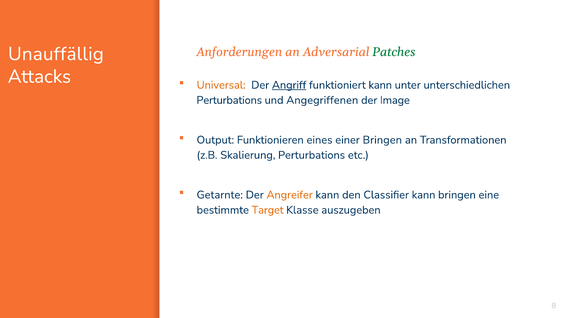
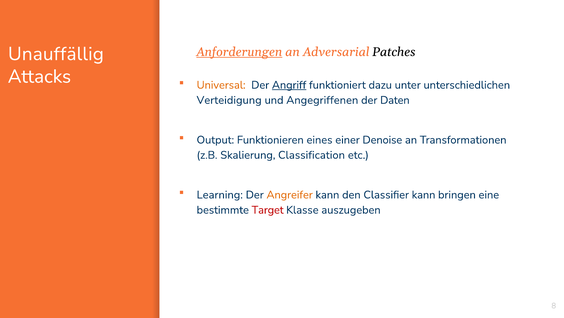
Anforderungen underline: none -> present (239, 52)
Patches colour: green -> black (394, 52)
funktioniert kann: kann -> dazu (380, 85)
Perturbations: Perturbations -> Verteidigung (229, 100)
Image: Image -> Daten (395, 100)
einer Bringen: Bringen -> Denoise (382, 140)
Skalierung Perturbations: Perturbations -> Classification (312, 155)
Getarnte: Getarnte -> Learning (220, 194)
Target colour: orange -> red (268, 209)
